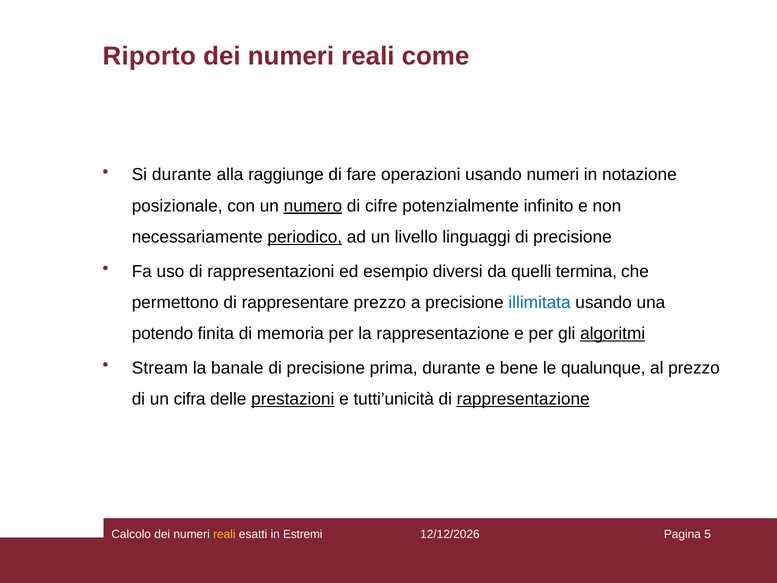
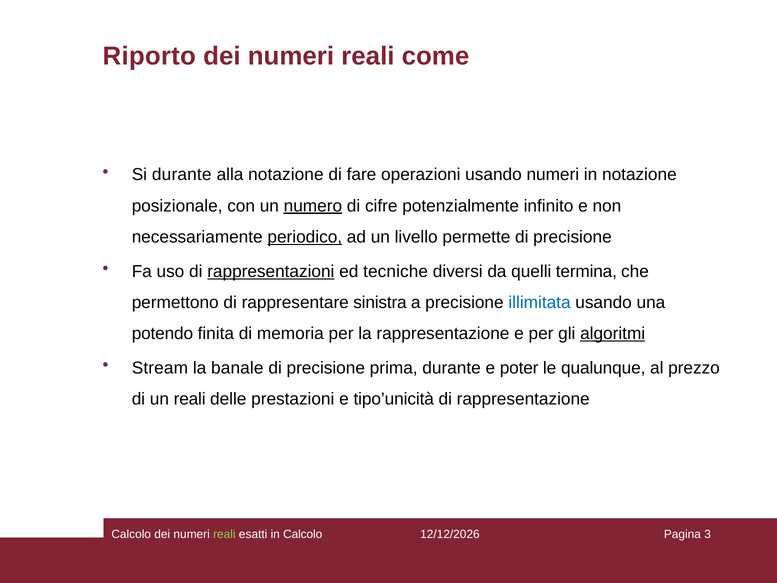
alla raggiunge: raggiunge -> notazione (286, 175)
linguaggi: linguaggi -> permette (476, 237)
rappresentazioni underline: none -> present (271, 271)
esempio: esempio -> tecniche (396, 271)
rappresentare prezzo: prezzo -> sinistra (380, 302)
bene: bene -> poter (519, 368)
un cifra: cifra -> reali (190, 399)
prestazioni underline: present -> none (293, 399)
tutti’unicità: tutti’unicità -> tipo’unicità (394, 399)
rappresentazione underline: present -> none (523, 399)
reali colour: yellow -> light green (224, 534)
in Estremi: Estremi -> Calcolo (303, 534)
5: 5 -> 3 (708, 534)
